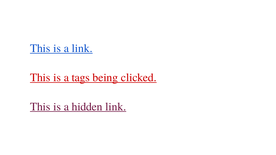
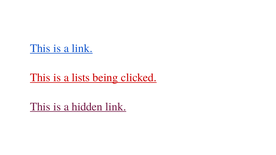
tags: tags -> lists (81, 78)
